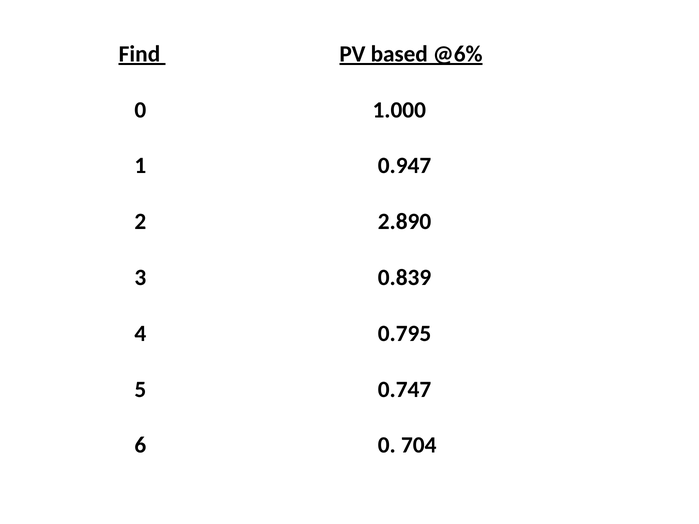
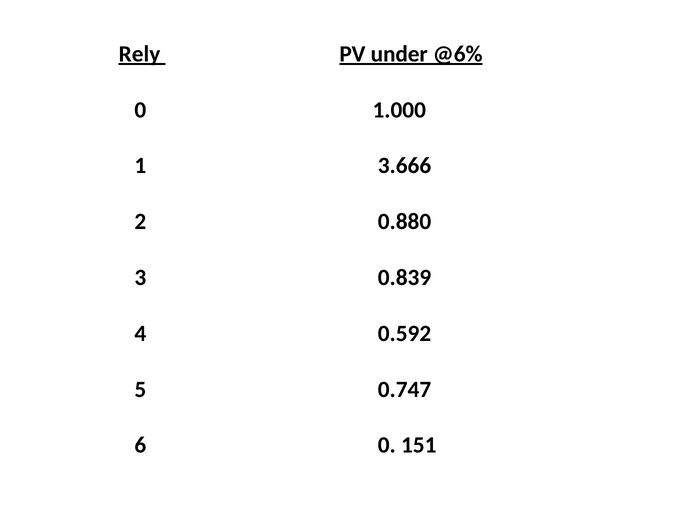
Find: Find -> Rely (140, 54)
based: based -> under (399, 54)
0.947: 0.947 -> 3.666 (404, 166)
2.890: 2.890 -> 0.880 (404, 222)
0.795: 0.795 -> 0.592 (404, 334)
704: 704 -> 151 (419, 445)
